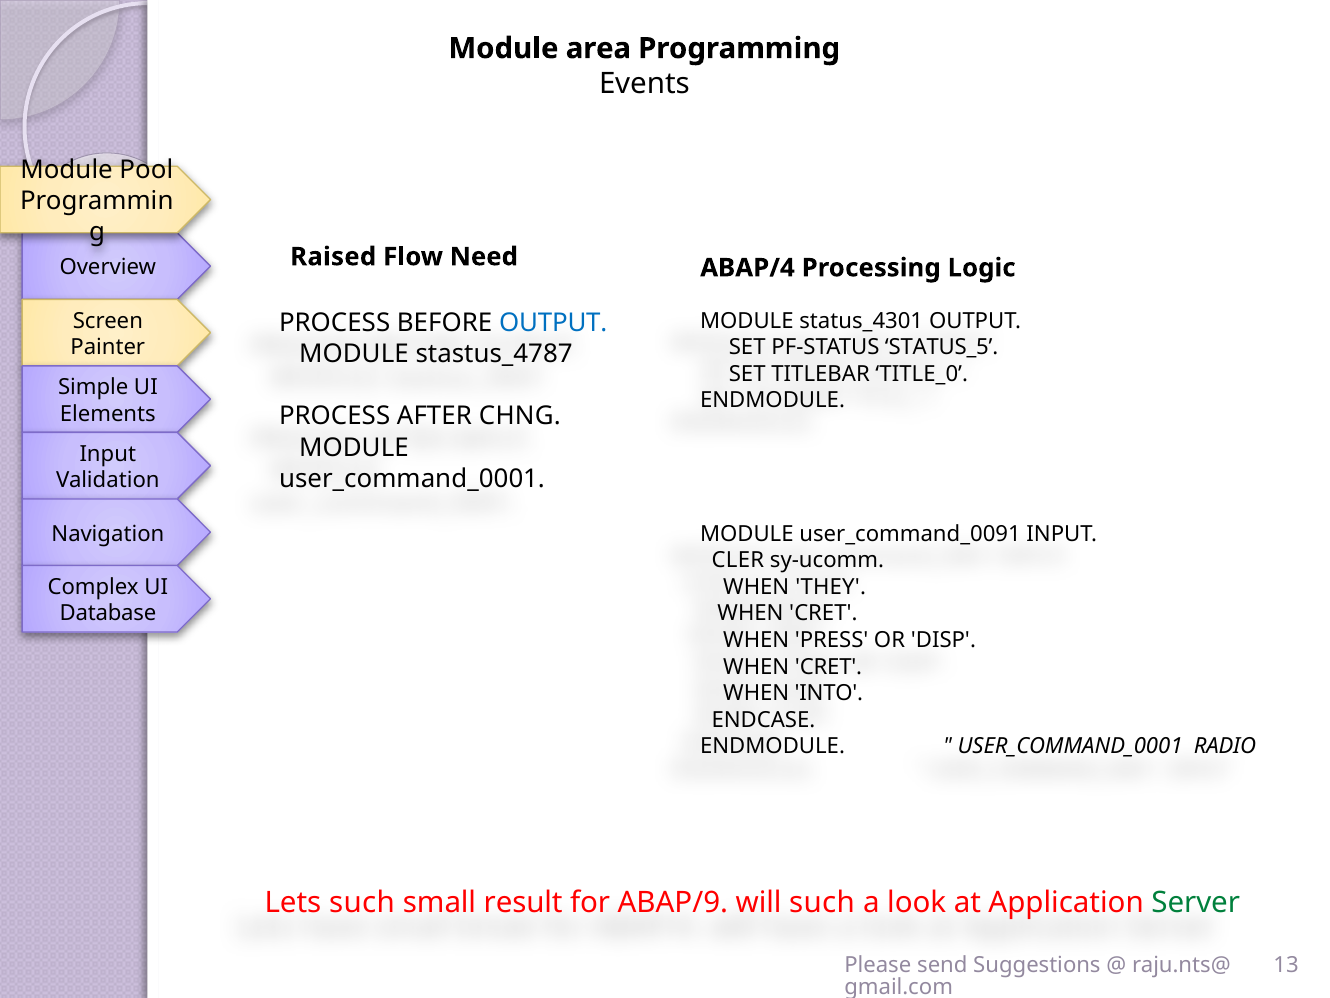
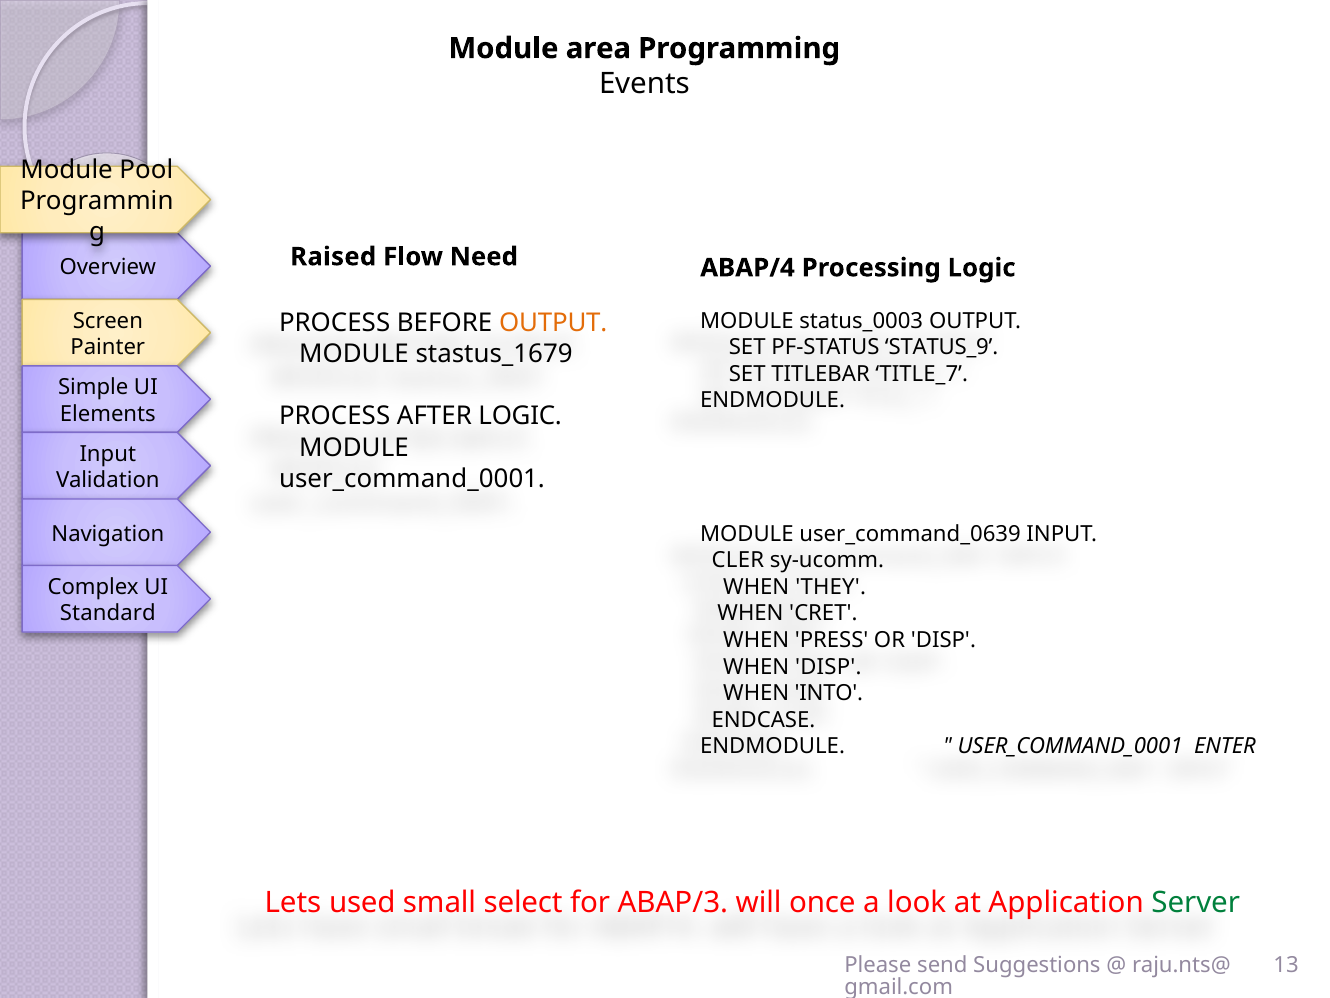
status_4301: status_4301 -> status_0003 (861, 321)
OUTPUT colour: blue -> orange (553, 323)
STATUS_5: STATUS_5 -> STATUS_9 (942, 347)
stastus_4787: stastus_4787 -> stastus_1679 (494, 354)
TITLE_0: TITLE_0 -> TITLE_7 (922, 374)
AFTER CHNG: CHNG -> LOGIC (520, 416)
user_command_0091: user_command_0091 -> user_command_0639 (910, 533)
Database: Database -> Standard (108, 613)
CRET: CRET -> DISP (828, 666)
RADIO: RADIO -> ENTER (1225, 746)
Lets such: such -> used (362, 902)
result: result -> select (523, 902)
ABAP/9: ABAP/9 -> ABAP/3 (673, 902)
will such: such -> once (822, 902)
